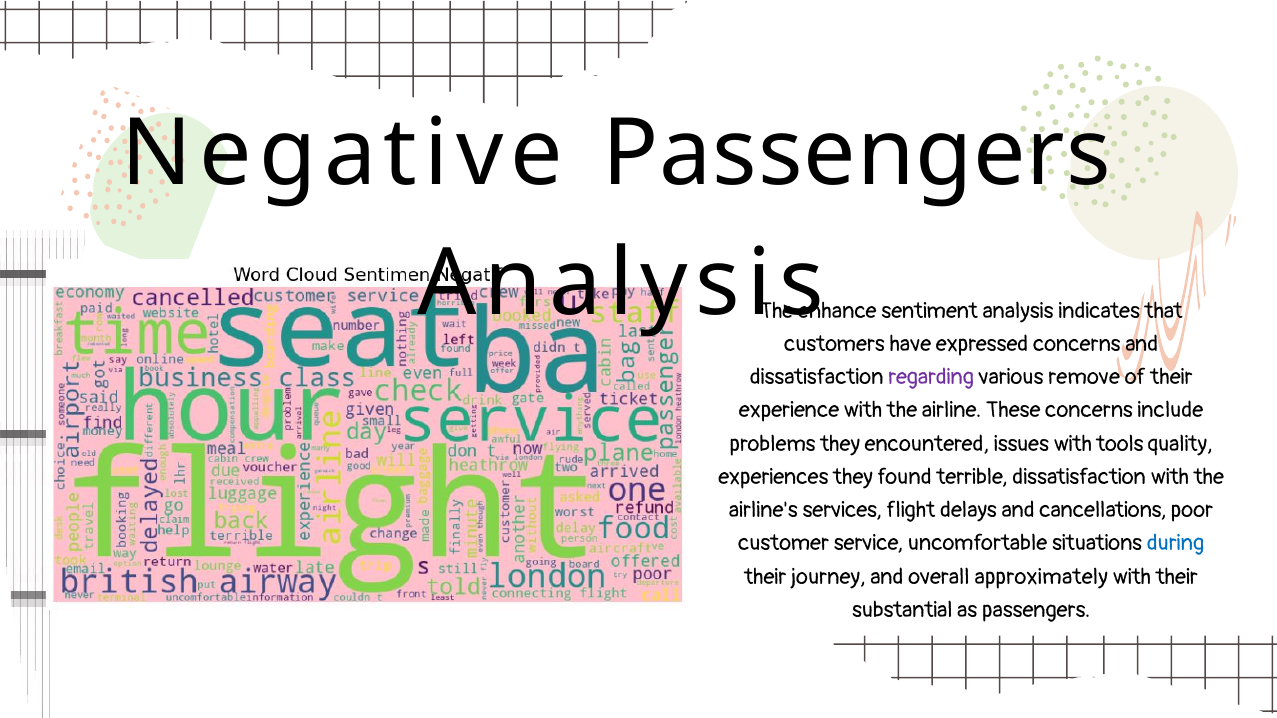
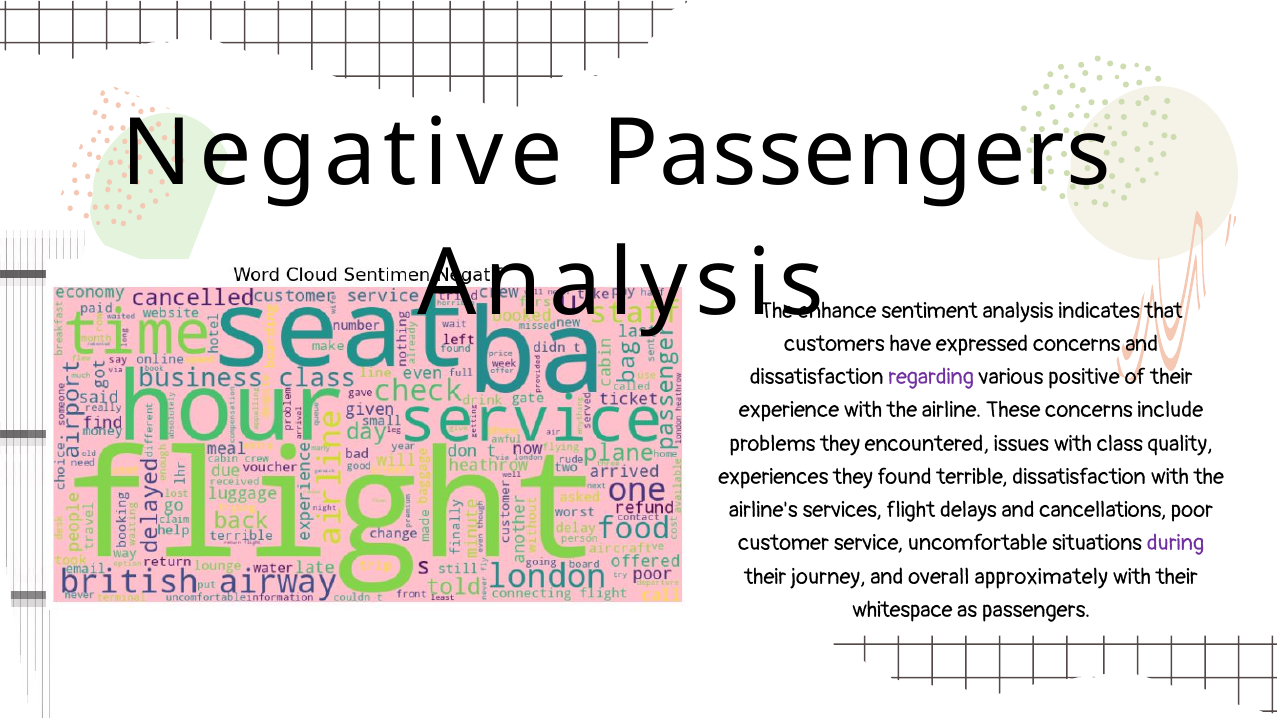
remove: remove -> positive (1084, 377)
tools: tools -> class (1120, 444)
during colour: blue -> purple (1176, 544)
substantial: substantial -> whitespace (902, 610)
